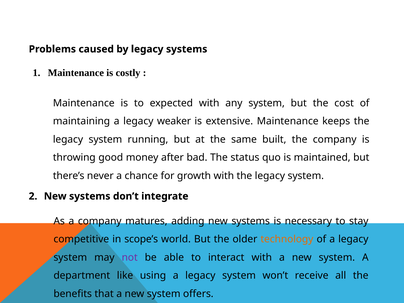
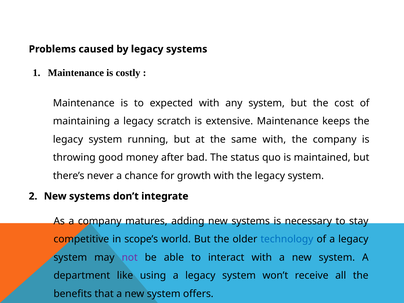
weaker: weaker -> scratch (174, 121)
same built: built -> with (274, 139)
technology colour: orange -> blue (287, 239)
